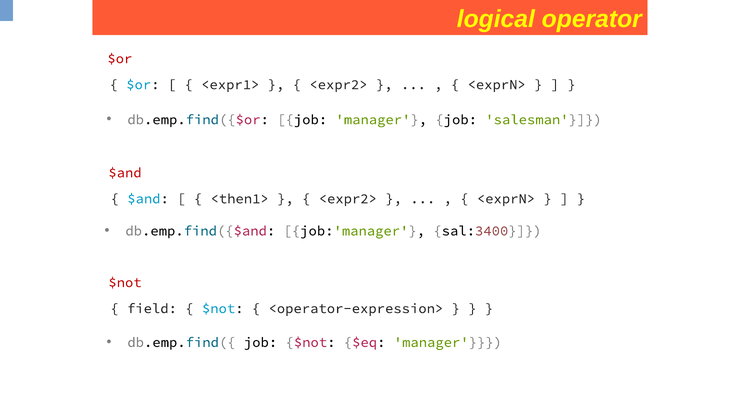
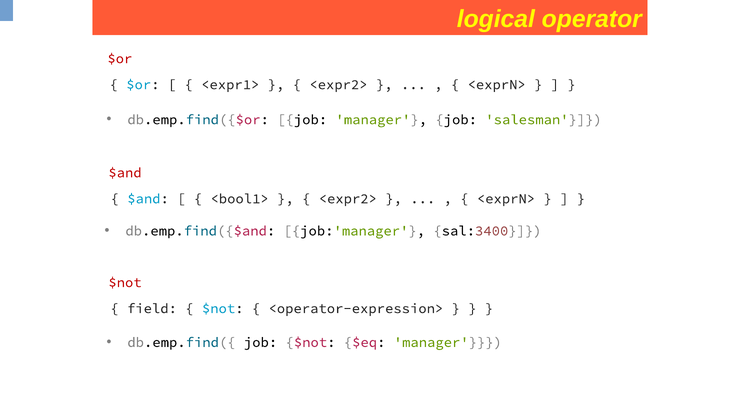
<then1>: <then1> -> <bool1> (240, 199)
